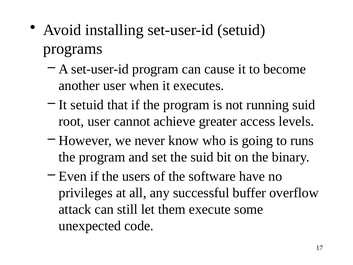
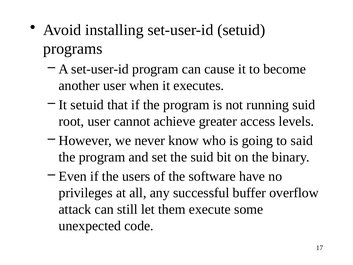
runs: runs -> said (302, 140)
